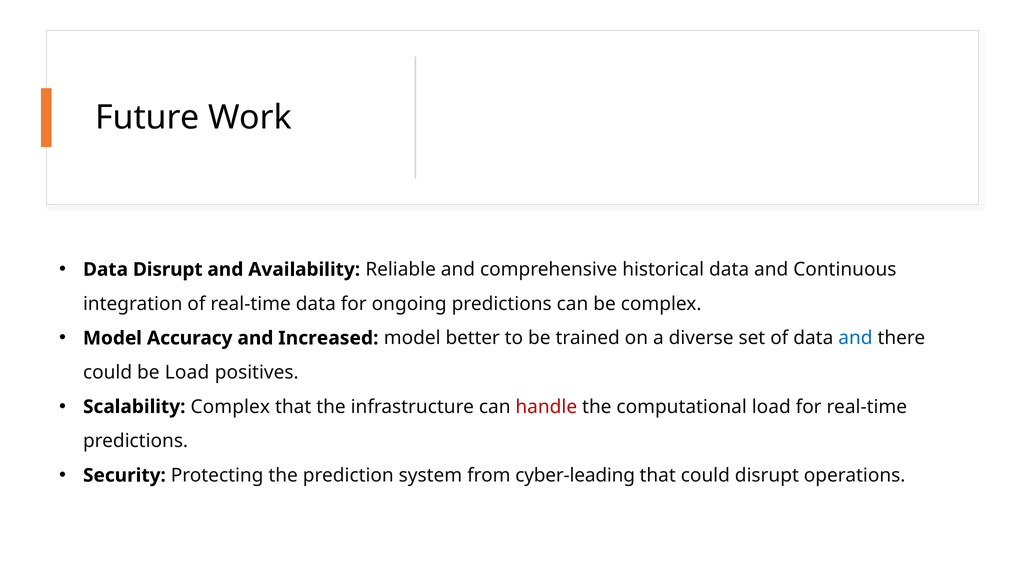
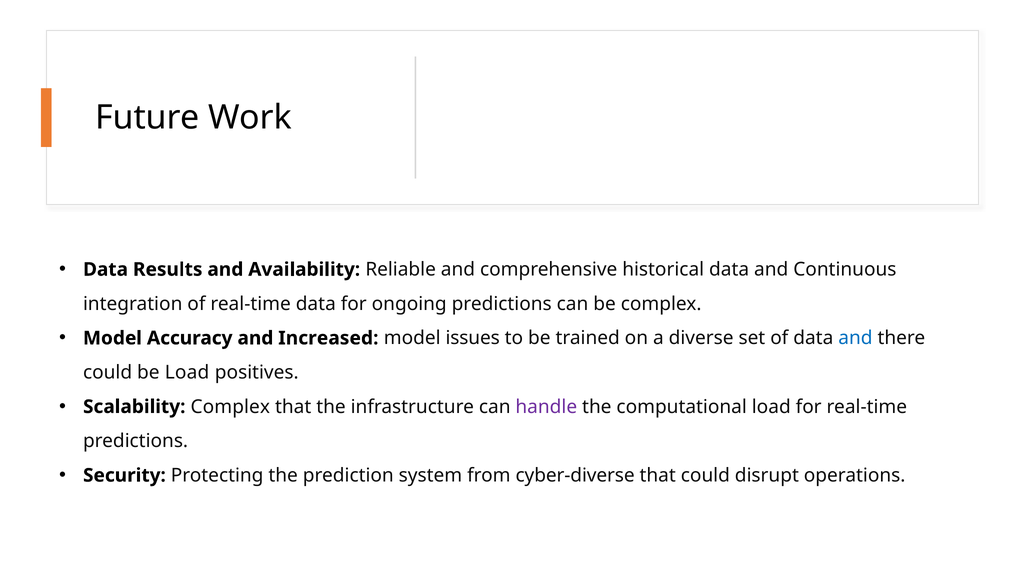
Data Disrupt: Disrupt -> Results (168, 270)
better: better -> issues (473, 338)
handle colour: red -> purple (546, 407)
cyber-leading: cyber-leading -> cyber-diverse (575, 476)
